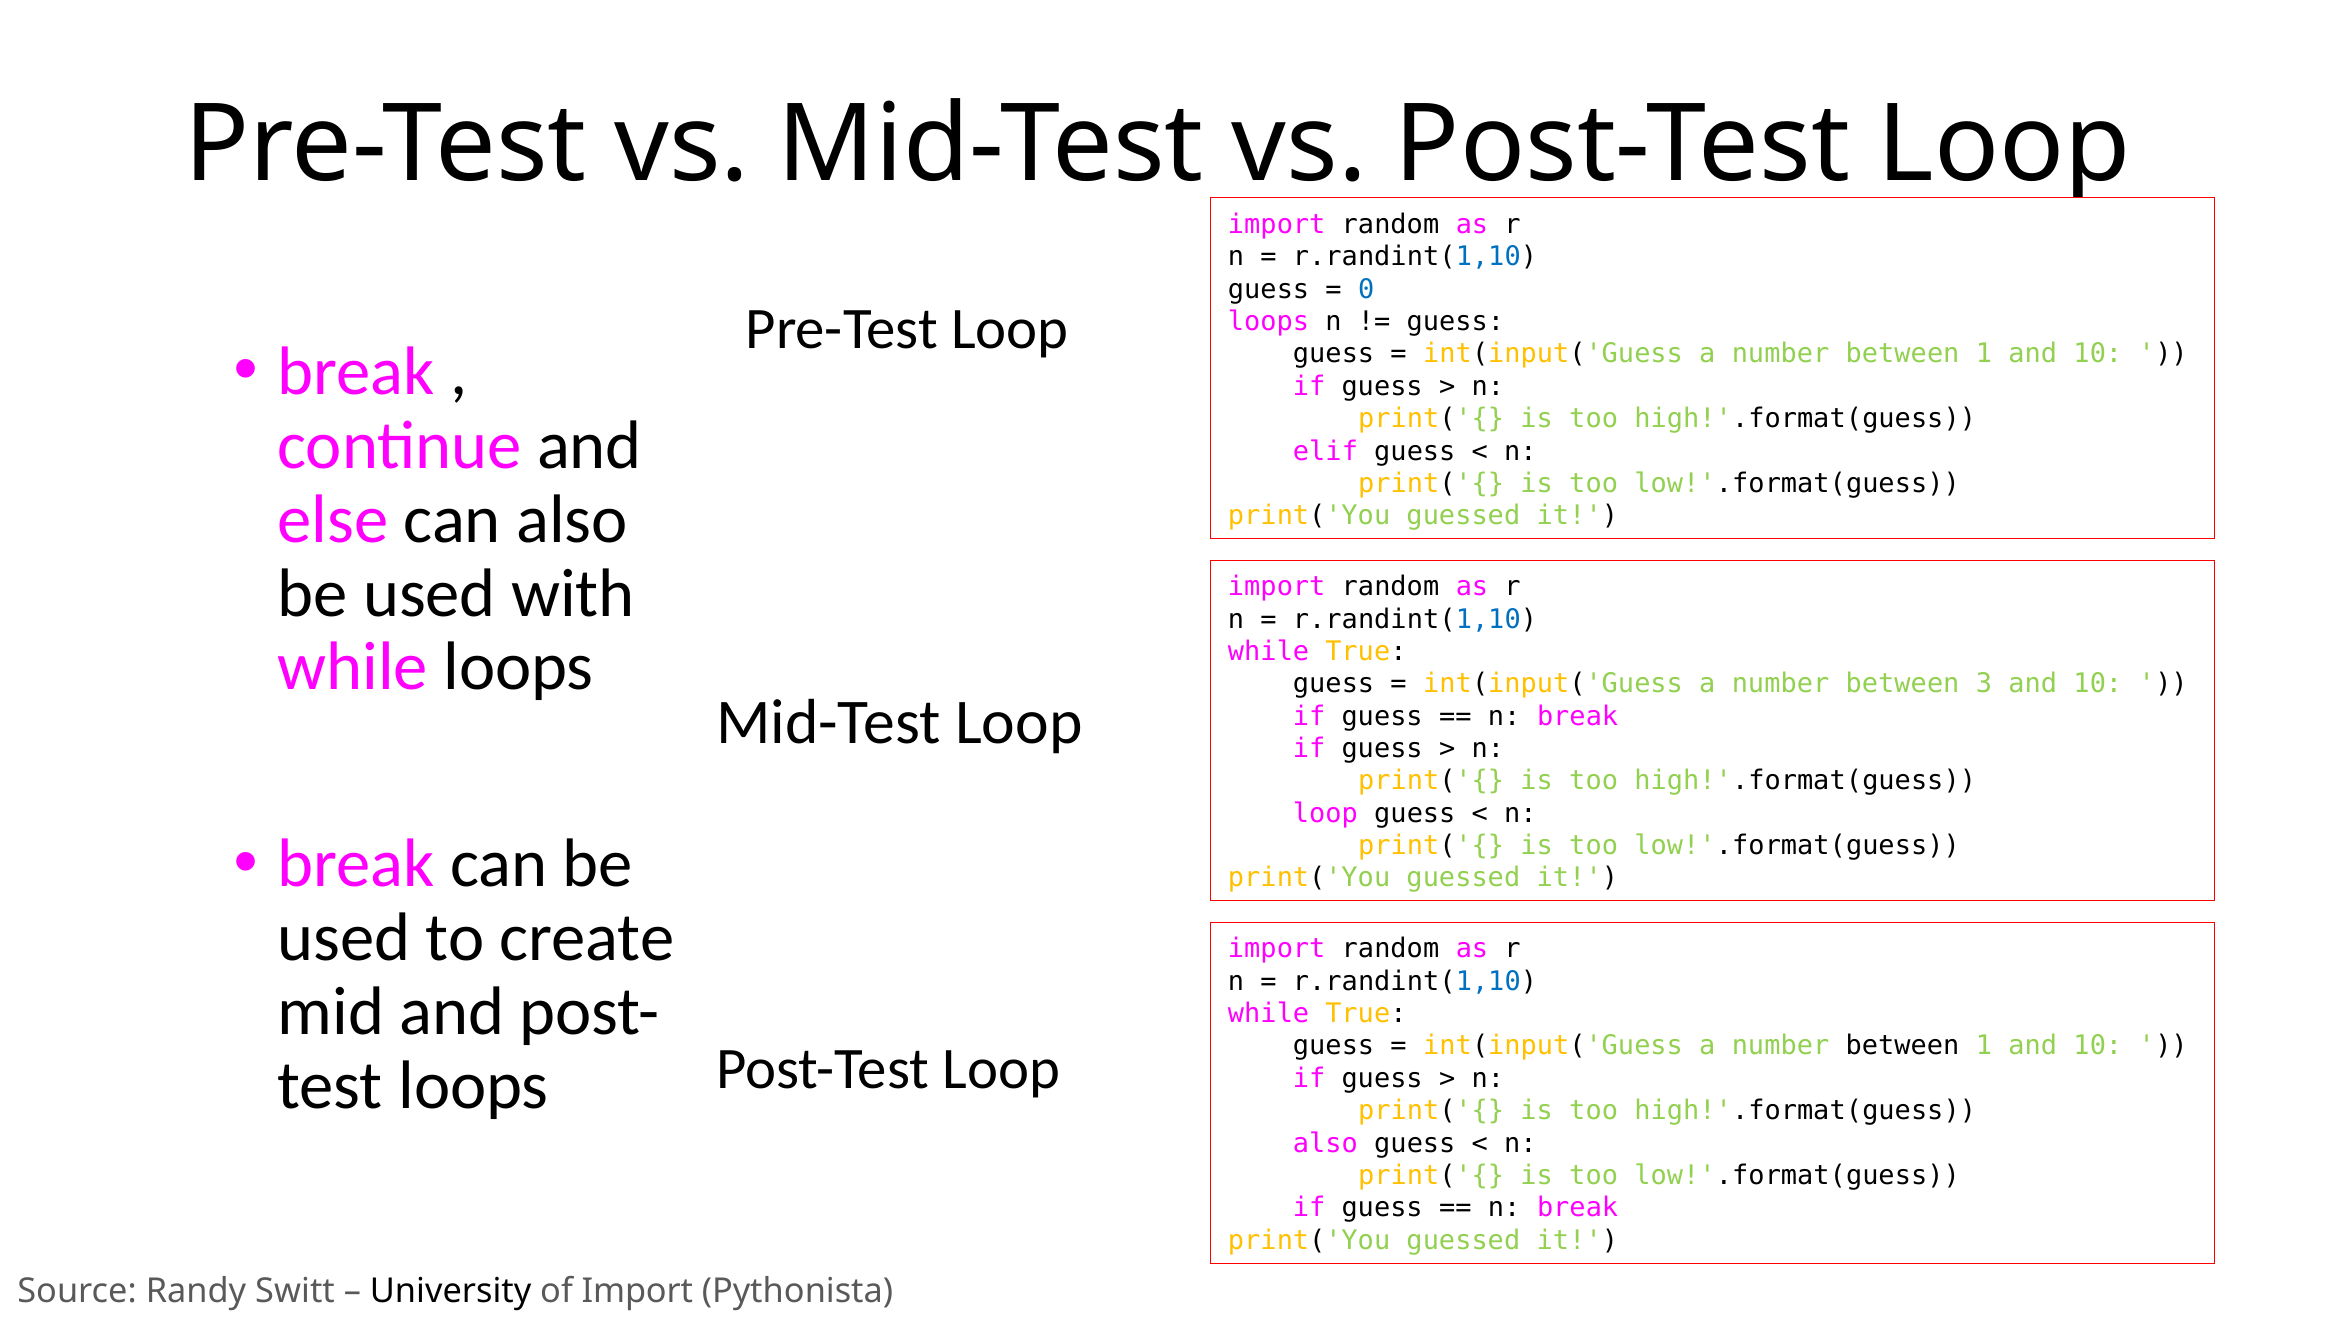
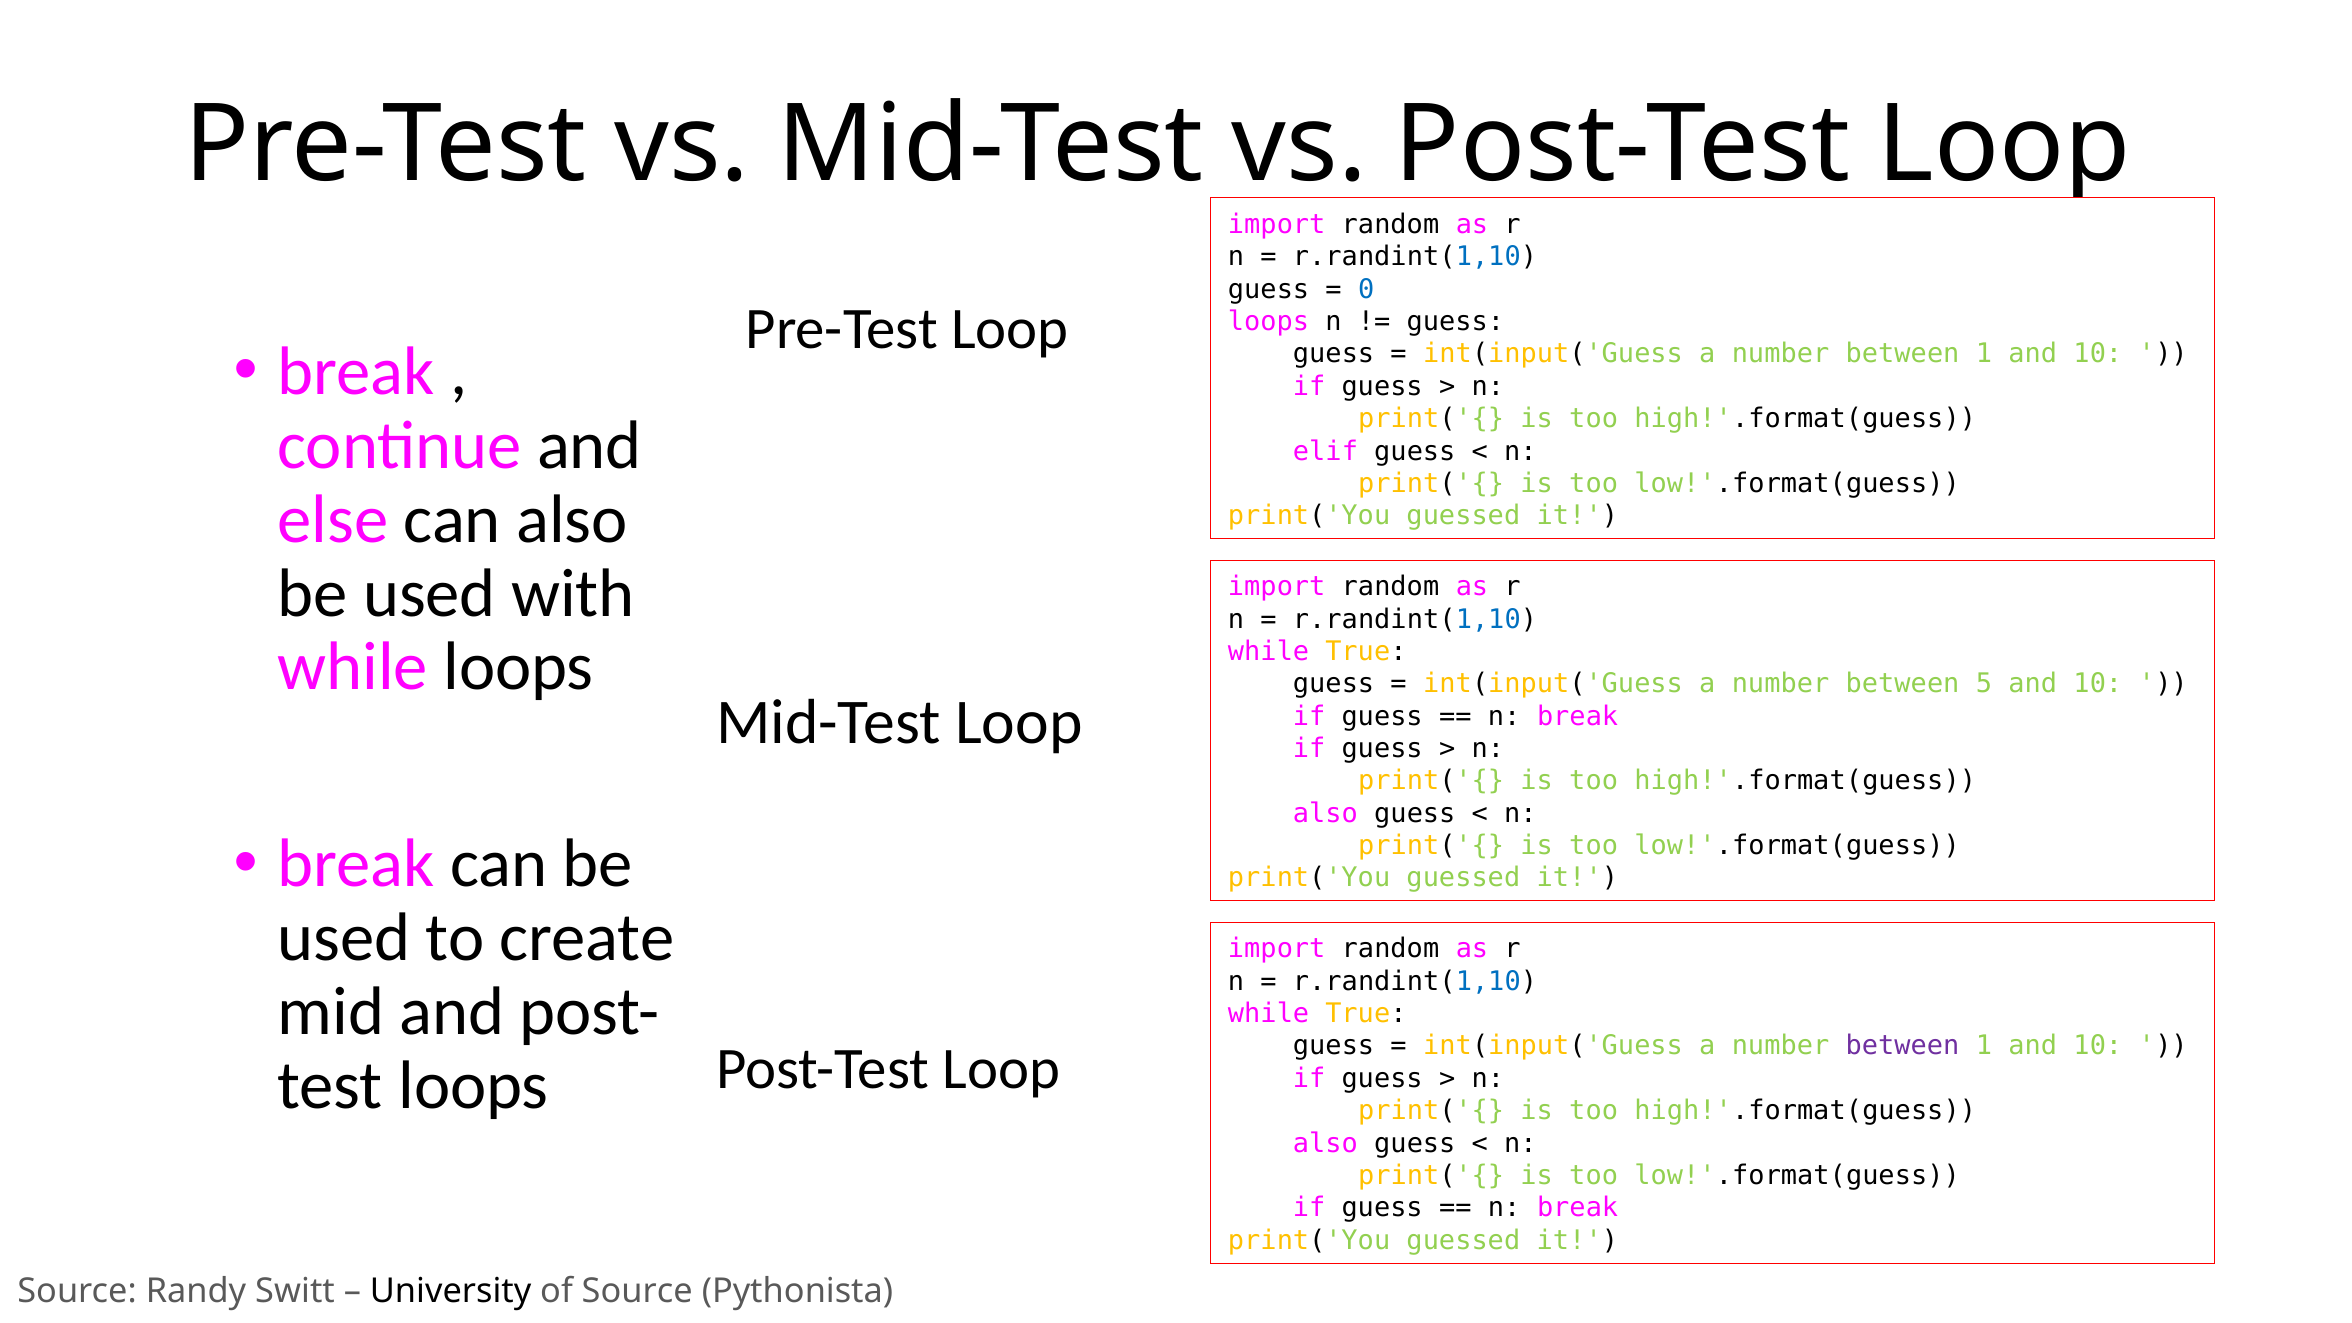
3: 3 -> 5 (1984, 684)
loop: loop -> also (1325, 813)
between colour: black -> purple (1903, 1046)
of Import: Import -> Source (637, 1292)
